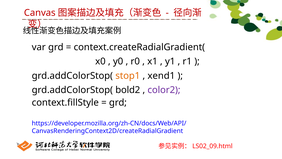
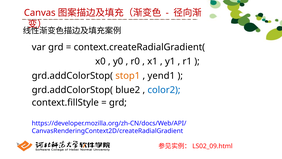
xend1: xend1 -> yend1 (161, 76)
bold2: bold2 -> blue2 (128, 90)
color2 colour: purple -> blue (164, 90)
